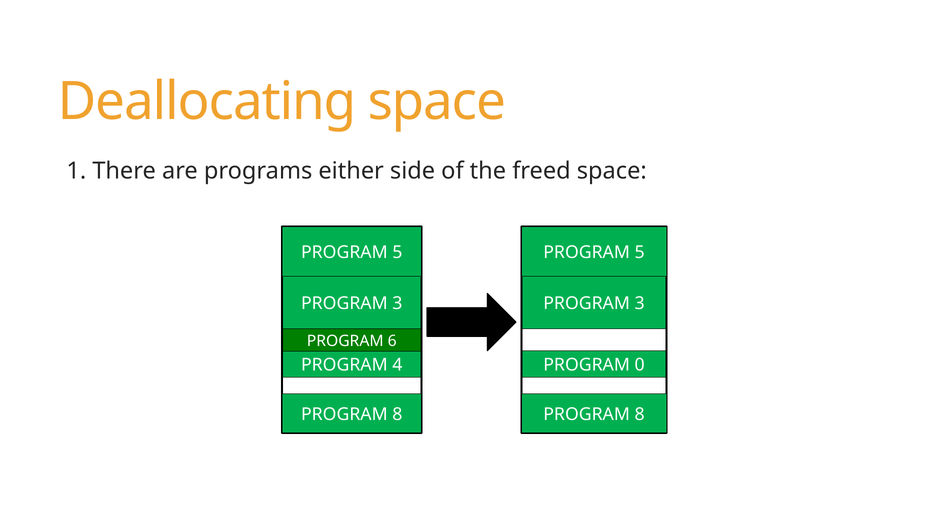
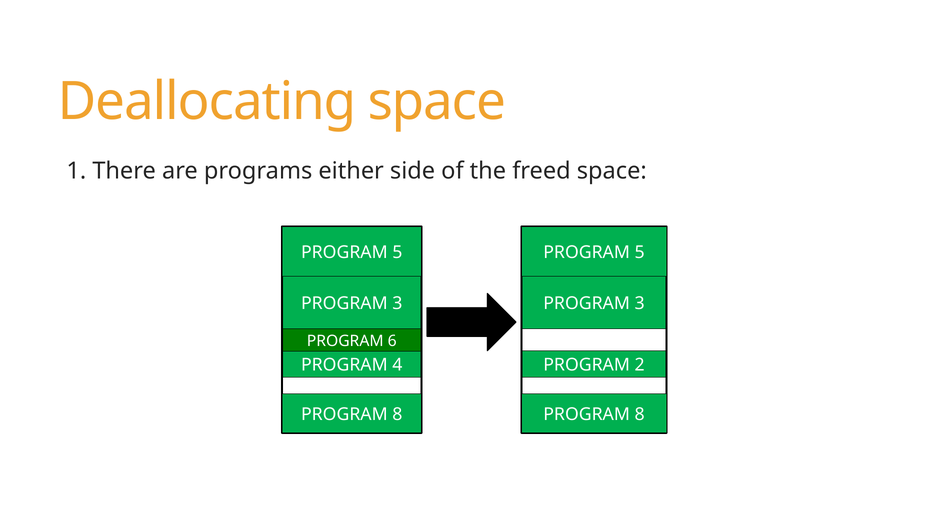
0: 0 -> 2 (640, 365)
